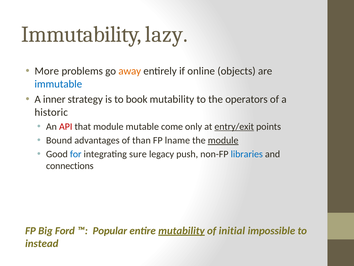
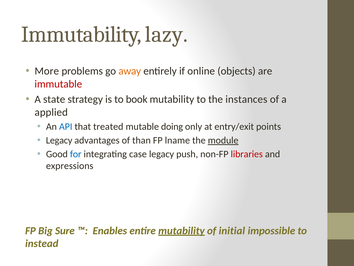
immutable colour: blue -> red (58, 84)
inner: inner -> state (54, 99)
operators: operators -> instances (246, 99)
historic: historic -> applied (51, 112)
API colour: red -> blue (66, 126)
that module: module -> treated (108, 126)
come: come -> doing (172, 126)
entry/exit underline: present -> none (234, 126)
Bound: Bound -> Legacy (59, 140)
sure: sure -> case (138, 154)
libraries colour: blue -> red (247, 154)
connections: connections -> expressions (70, 166)
Ford: Ford -> Sure (65, 230)
Popular: Popular -> Enables (110, 230)
